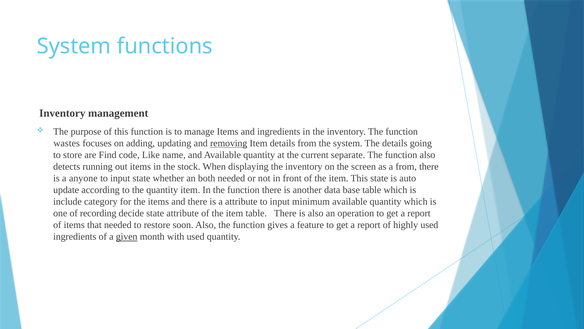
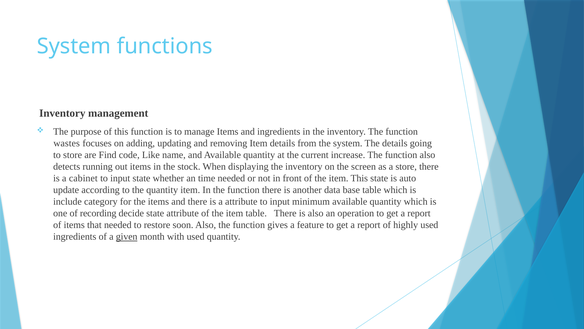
removing underline: present -> none (229, 143)
separate: separate -> increase (348, 155)
a from: from -> store (406, 166)
anyone: anyone -> cabinet (83, 178)
both: both -> time (207, 178)
